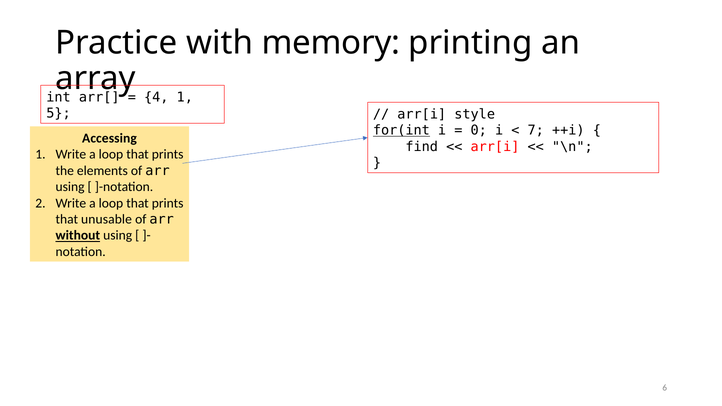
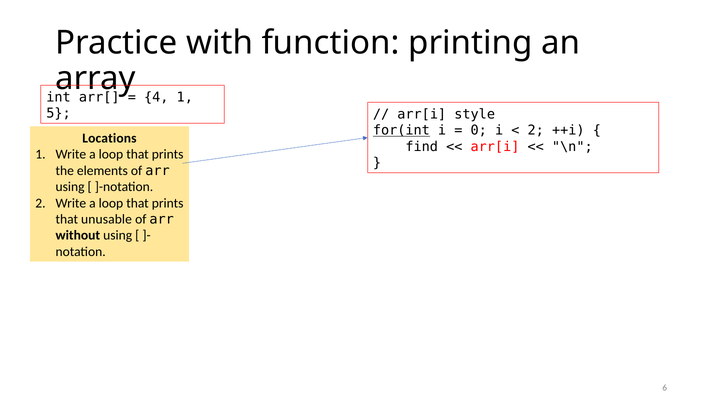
memory: memory -> function (331, 43)
7: 7 -> 2 (536, 130)
Accessing: Accessing -> Locations (109, 138)
without underline: present -> none (78, 236)
